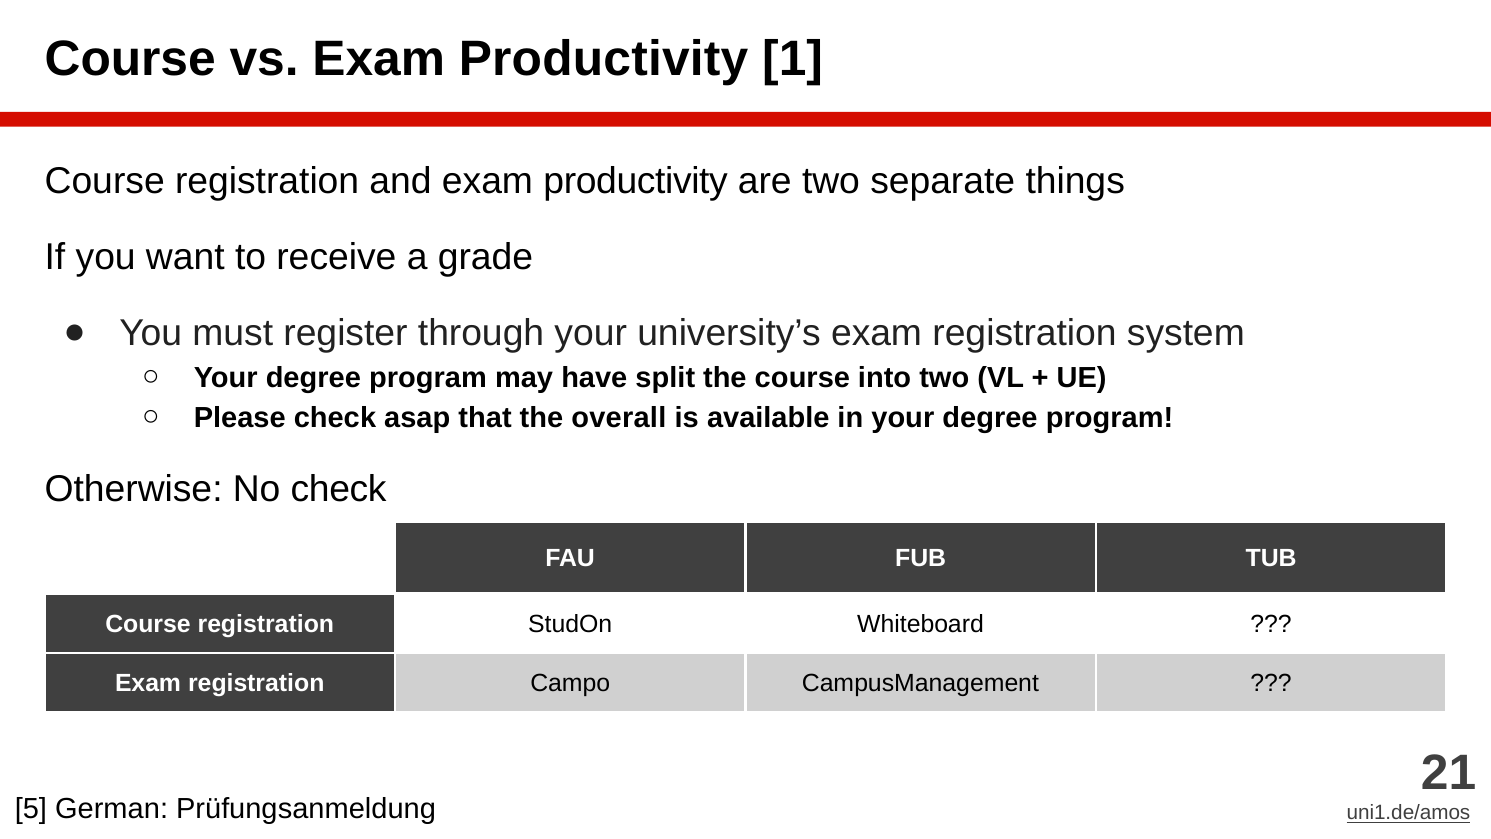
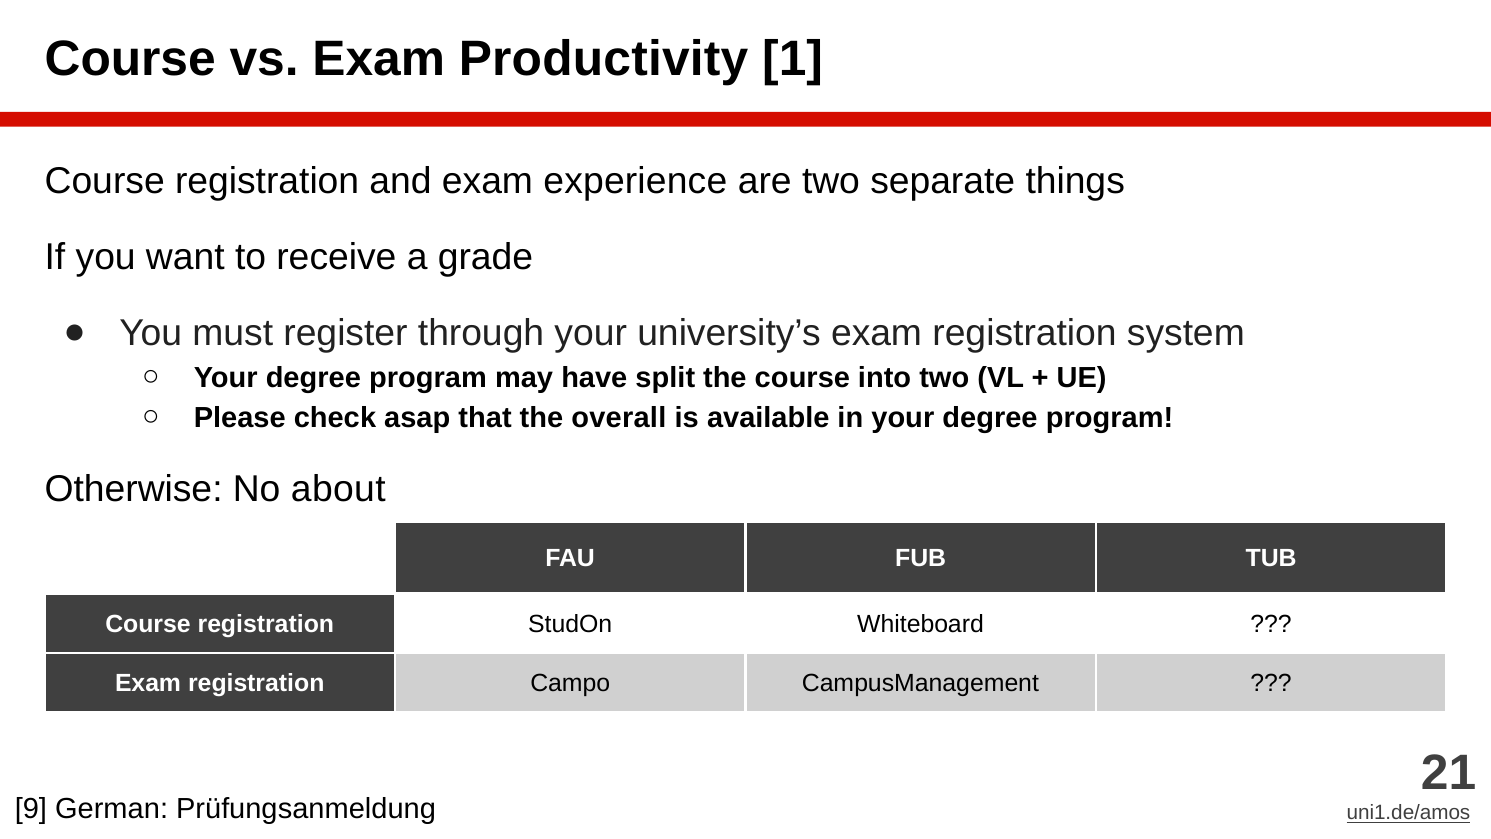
and exam productivity: productivity -> experience (635, 181)
No check: check -> about (338, 489)
5: 5 -> 9 (31, 809)
